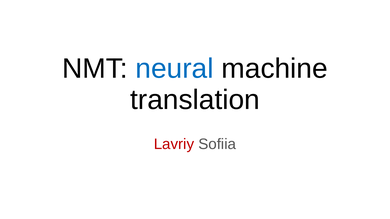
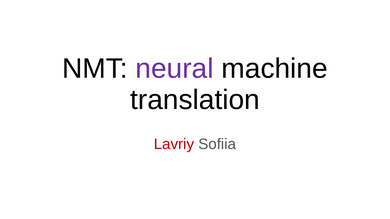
neural colour: blue -> purple (175, 69)
